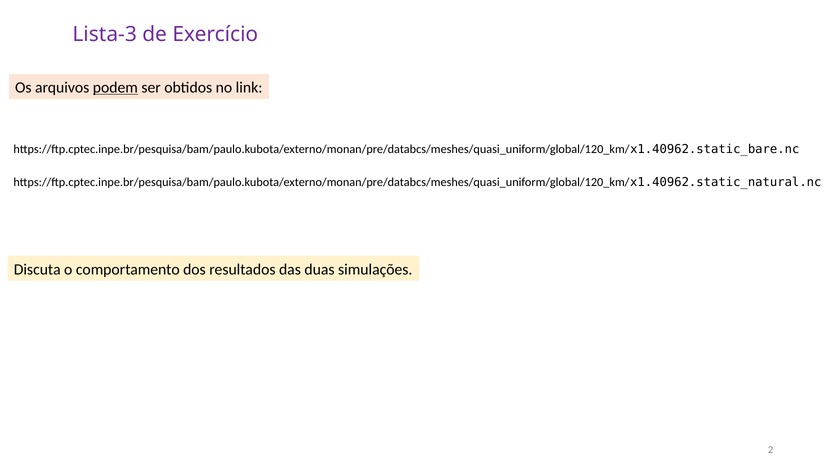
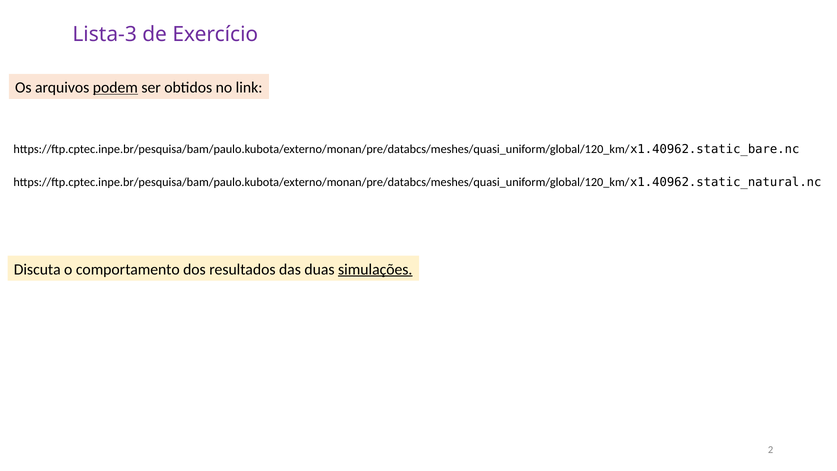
simulações underline: none -> present (375, 269)
